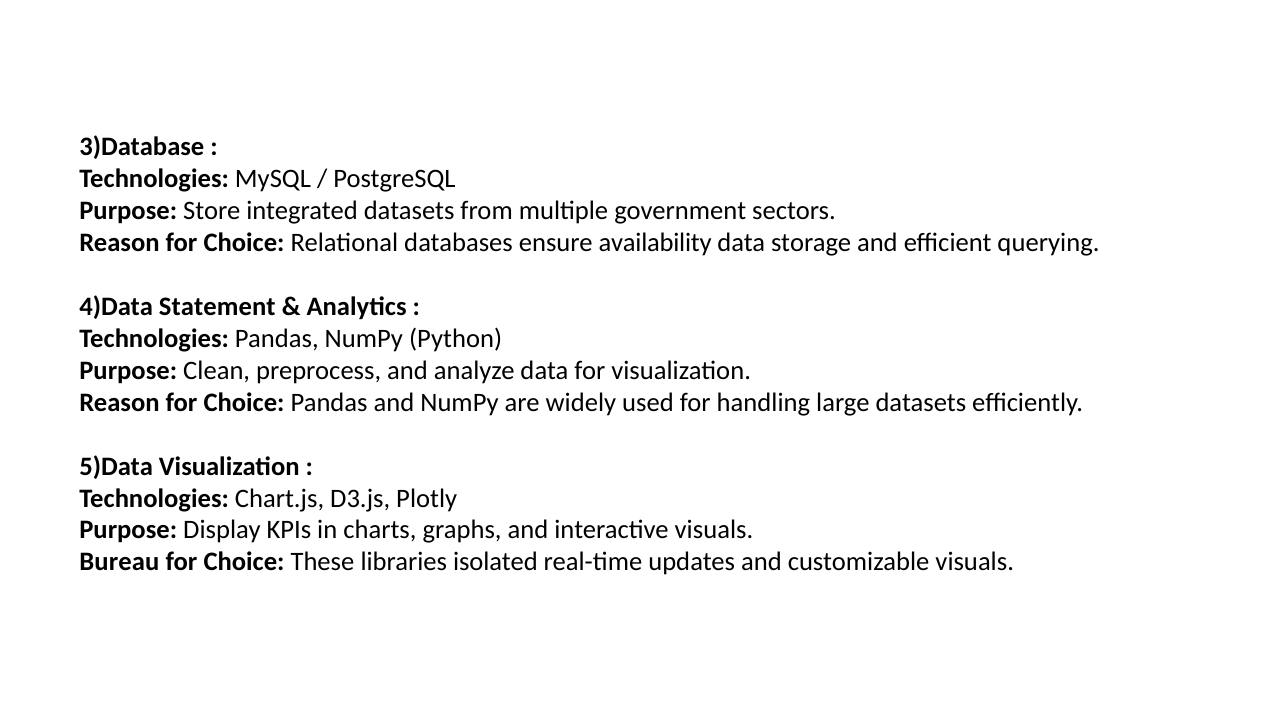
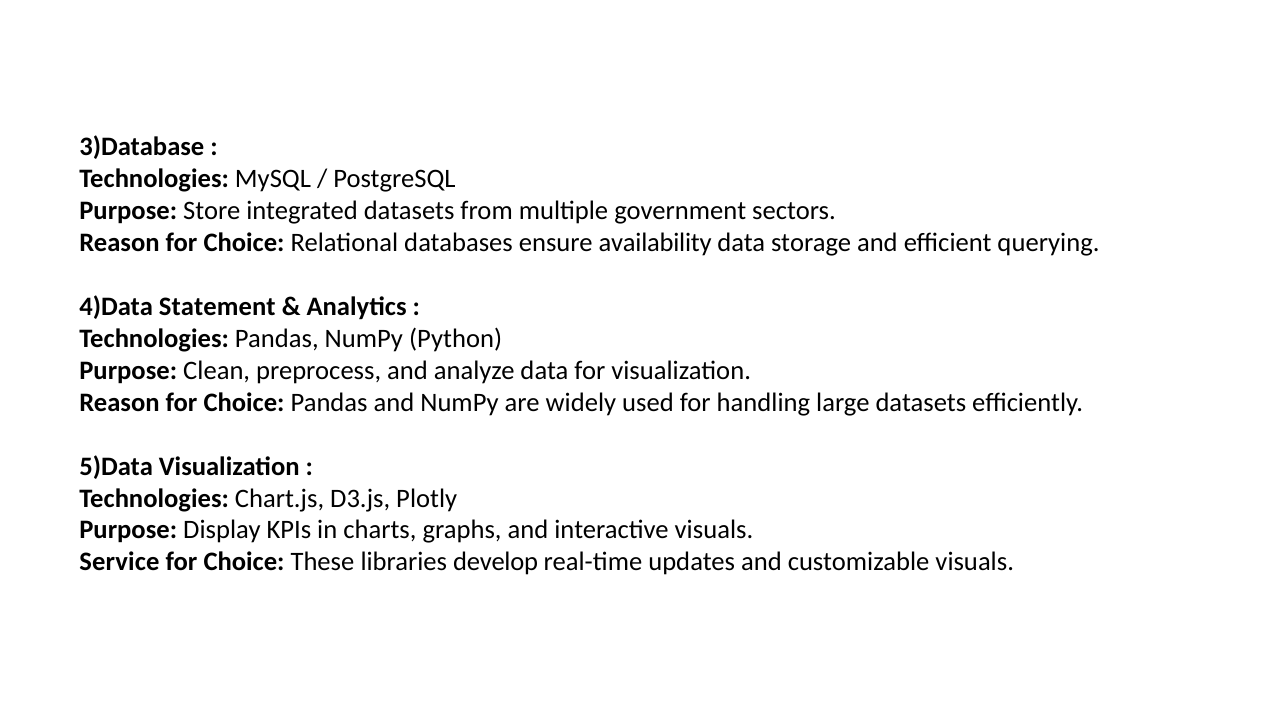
Bureau: Bureau -> Service (119, 562)
isolated: isolated -> develop (496, 562)
